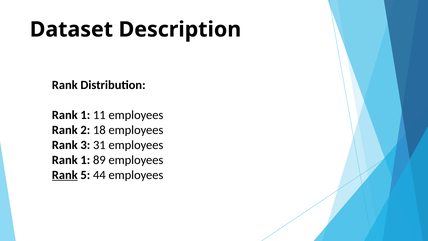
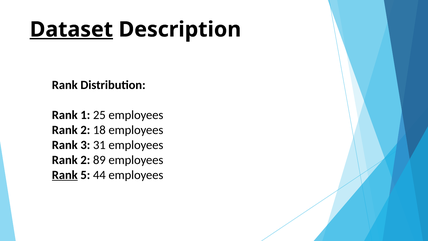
Dataset underline: none -> present (71, 29)
11: 11 -> 25 (99, 115)
1: 1 -> 2 (85, 160)
